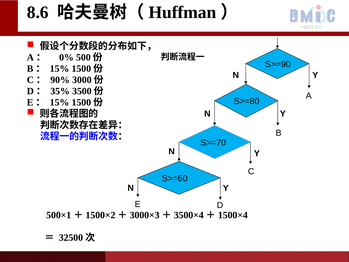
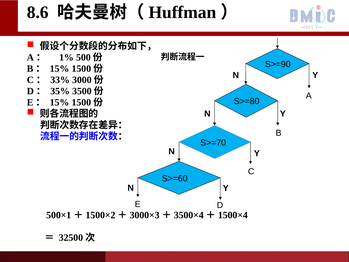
0%: 0% -> 1% (66, 57)
90%: 90% -> 33% (60, 80)
